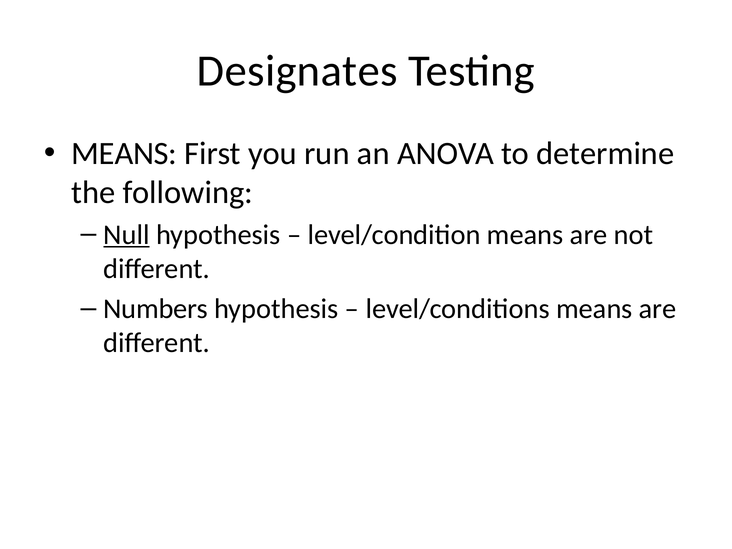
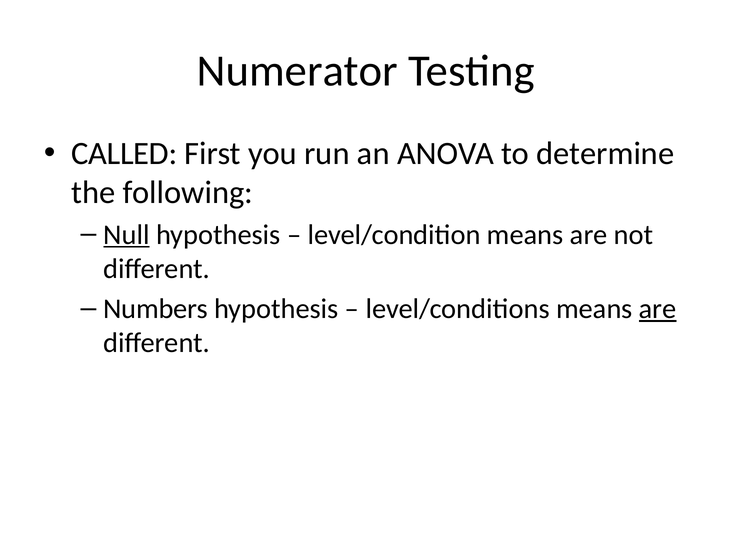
Designates: Designates -> Numerator (297, 71)
MEANS: MEANS -> CALLED (124, 154)
are underline: none -> present (658, 309)
